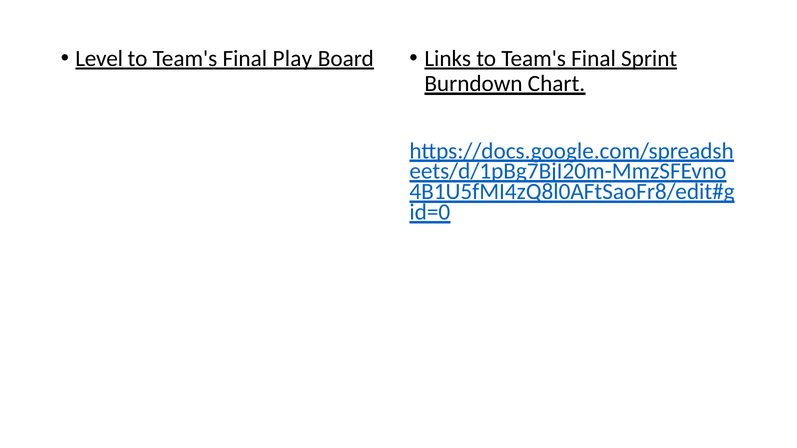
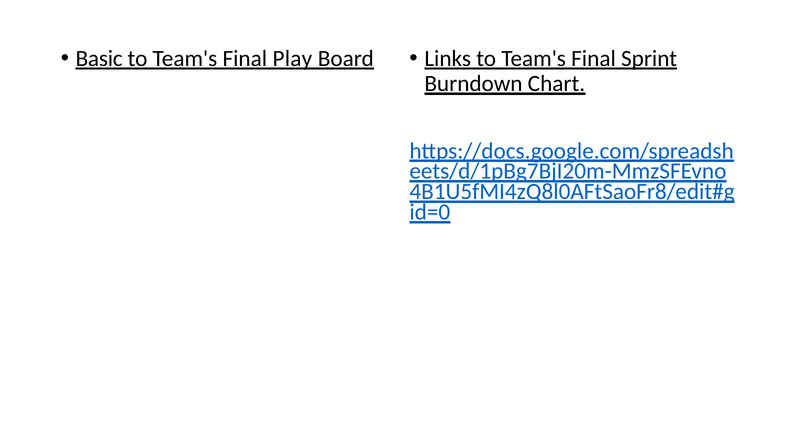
Level: Level -> Basic (99, 59)
